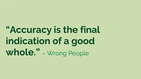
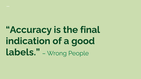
whole: whole -> labels (23, 52)
